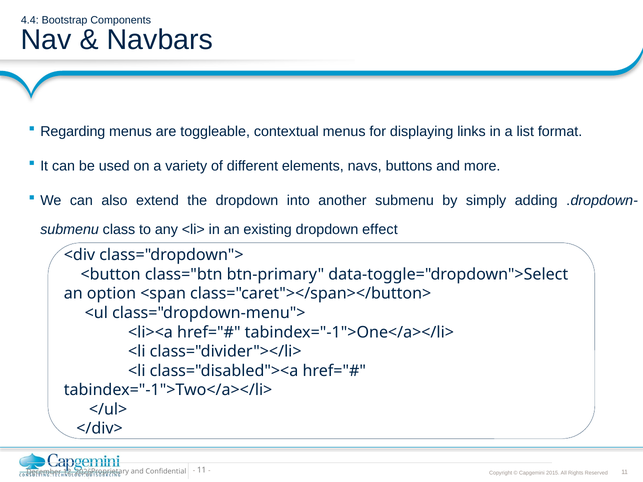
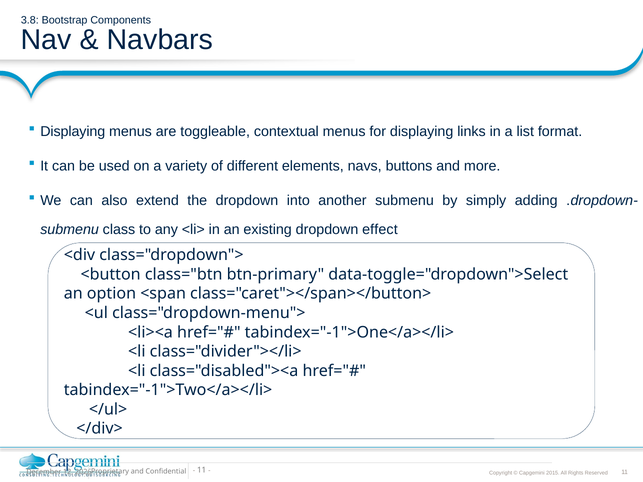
4.4: 4.4 -> 3.8 (30, 20)
Regarding: Regarding -> Displaying (73, 132)
